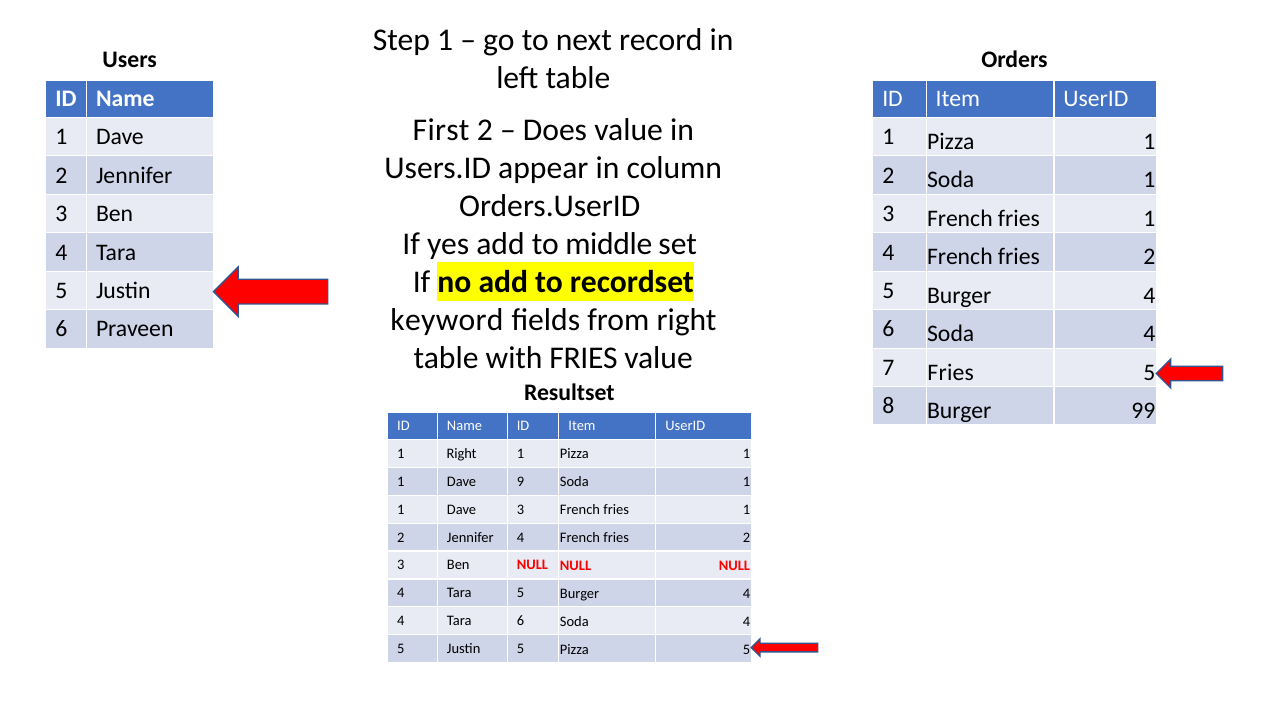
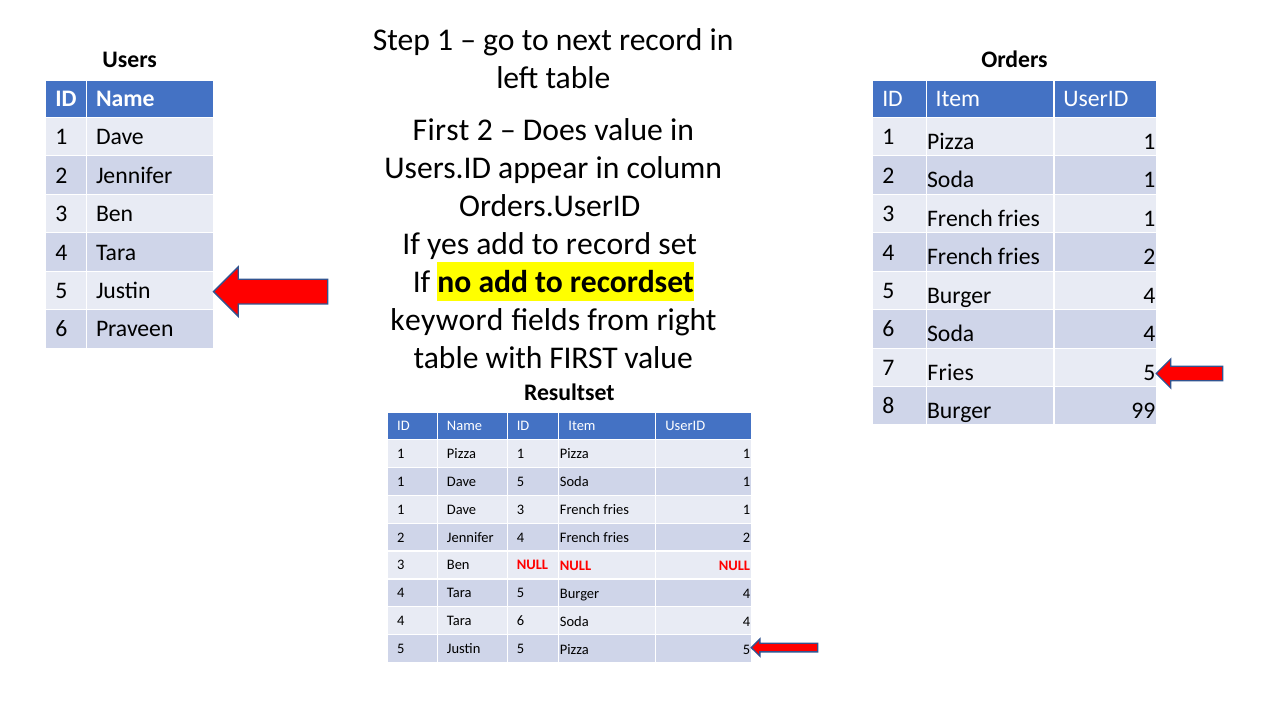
to middle: middle -> record (609, 244)
with FRIES: FRIES -> FIRST (584, 358)
Right: Right -> Pizza (462, 454)
Dave 9: 9 -> 5 (520, 482)
